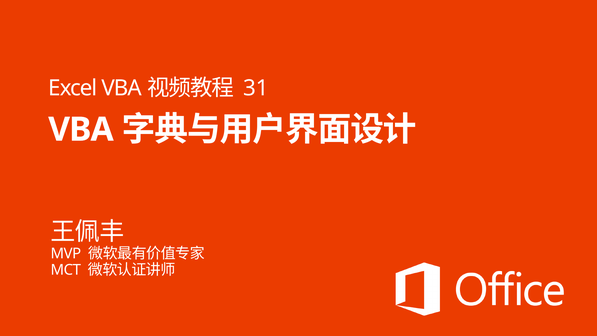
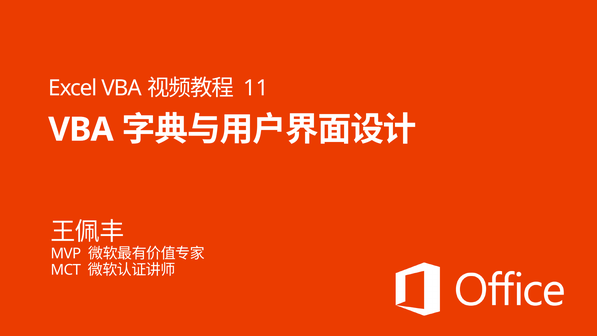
31: 31 -> 11 (256, 88)
